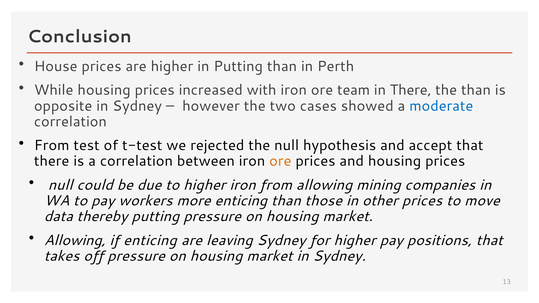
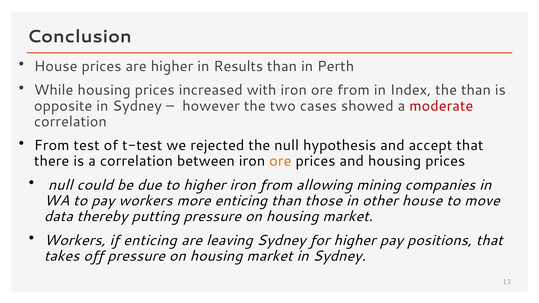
in Putting: Putting -> Results (238, 66)
ore team: team -> from (353, 90)
in There: There -> Index (411, 90)
moderate colour: blue -> red (441, 106)
other prices: prices -> house (422, 201)
Allowing: Allowing -> Workers (75, 240)
